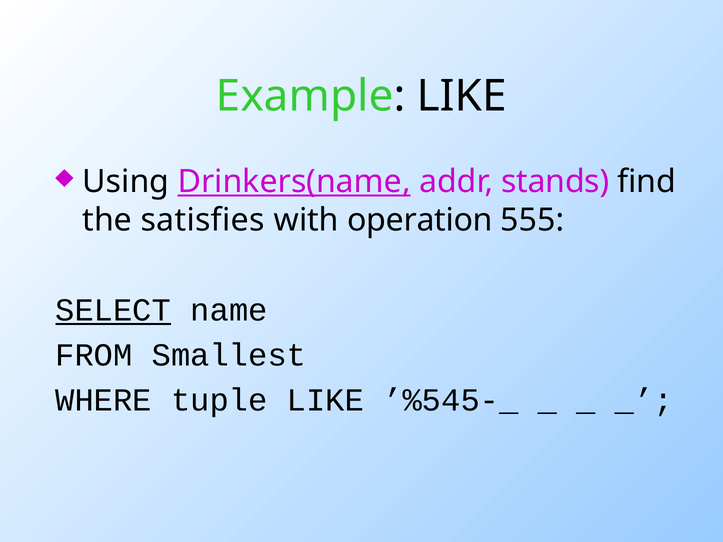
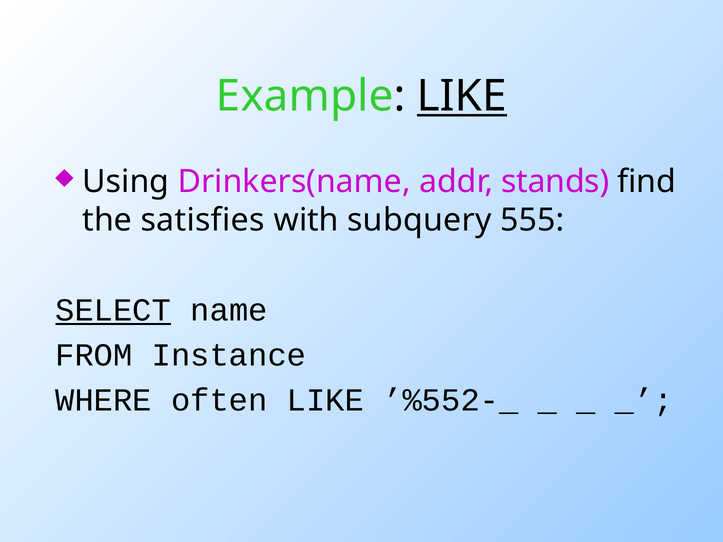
LIKE underline: none -> present (462, 96)
Drinkers(name underline: present -> none (294, 182)
operation: operation -> subquery (420, 220)
Smallest: Smallest -> Instance (229, 355)
tuple: tuple -> often (219, 400)
’%545-_: ’%545-_ -> ’%552-_ (451, 400)
